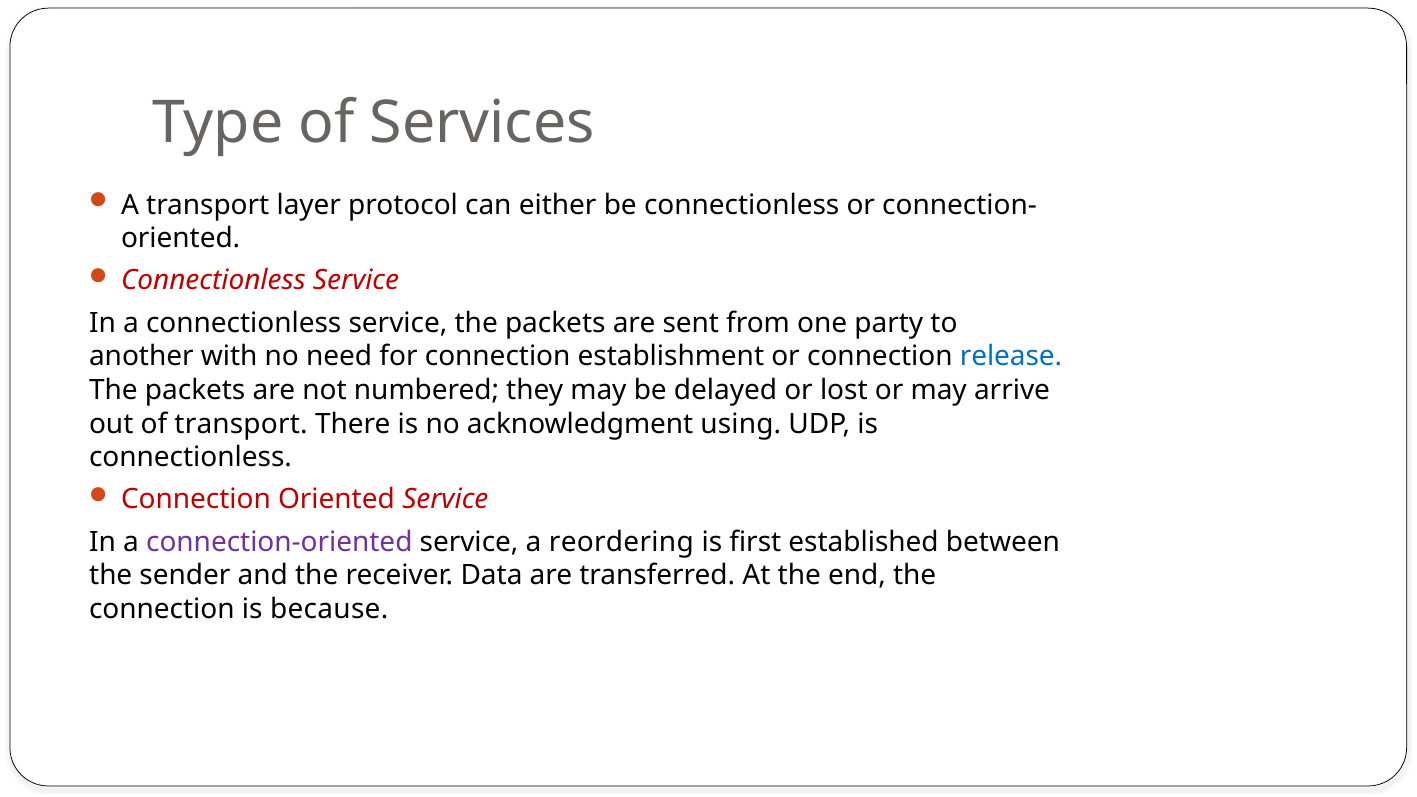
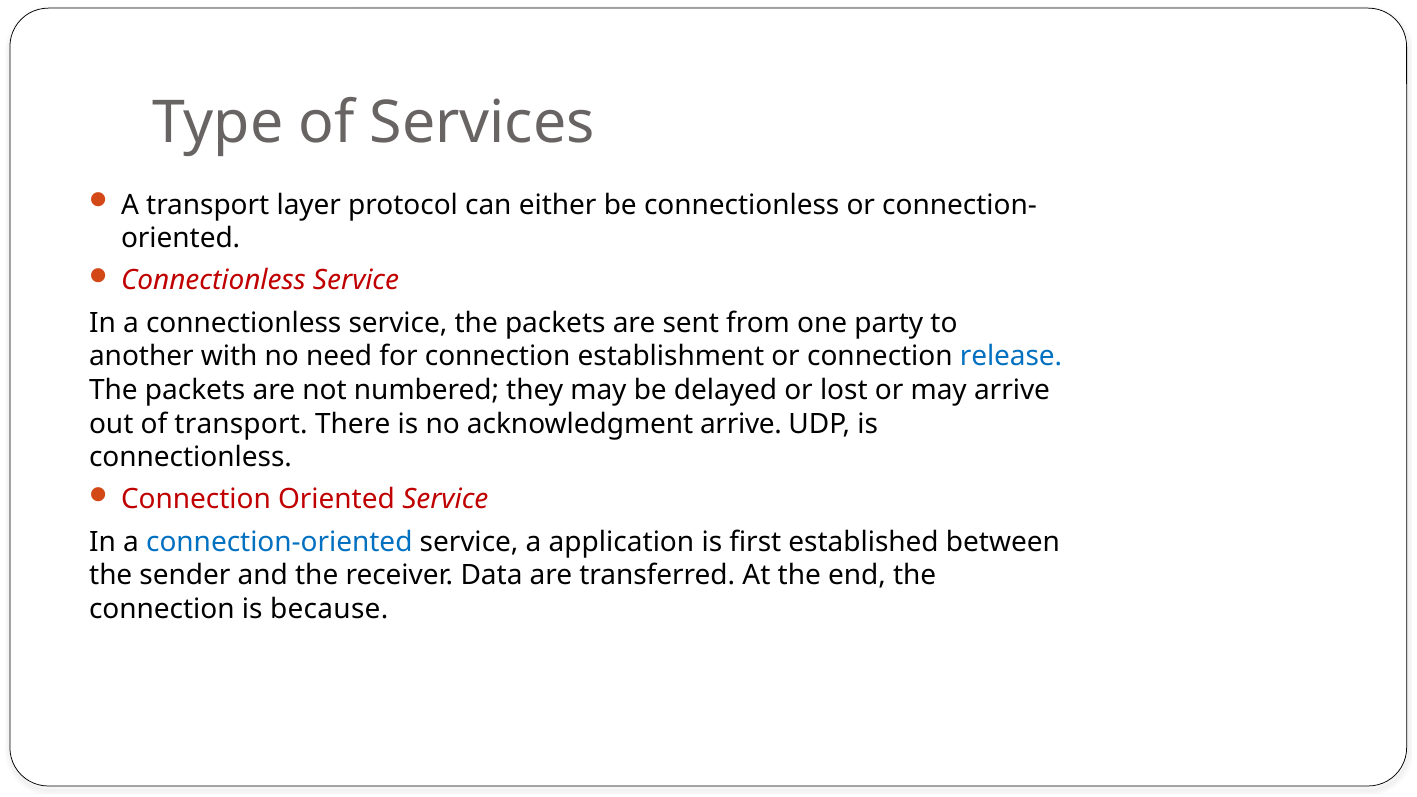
acknowledgment using: using -> arrive (741, 424)
connection-oriented colour: purple -> blue (279, 542)
reordering: reordering -> application (621, 542)
